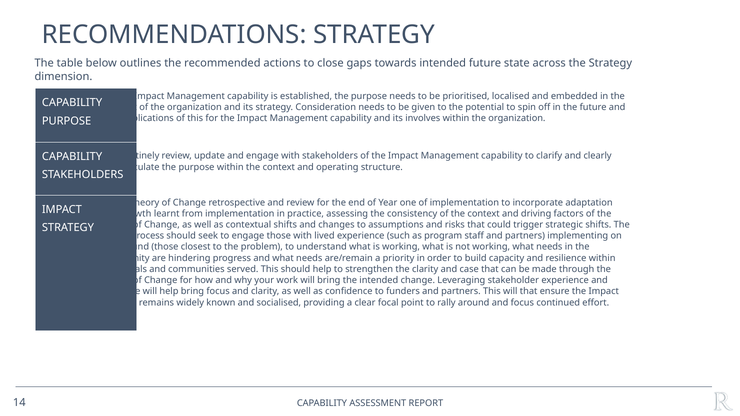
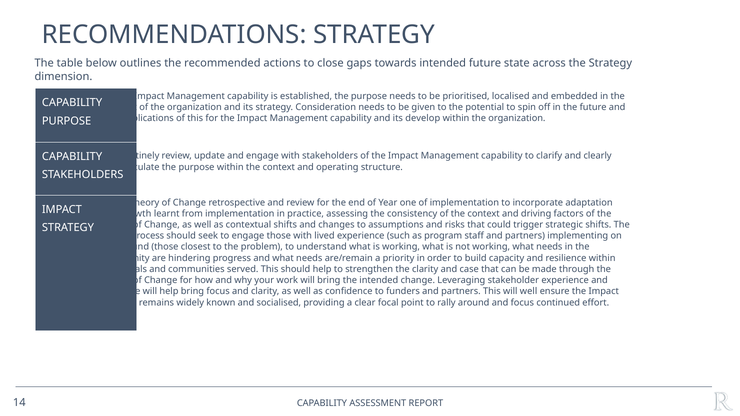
involves: involves -> develop (423, 118)
will that: that -> well (529, 292)
